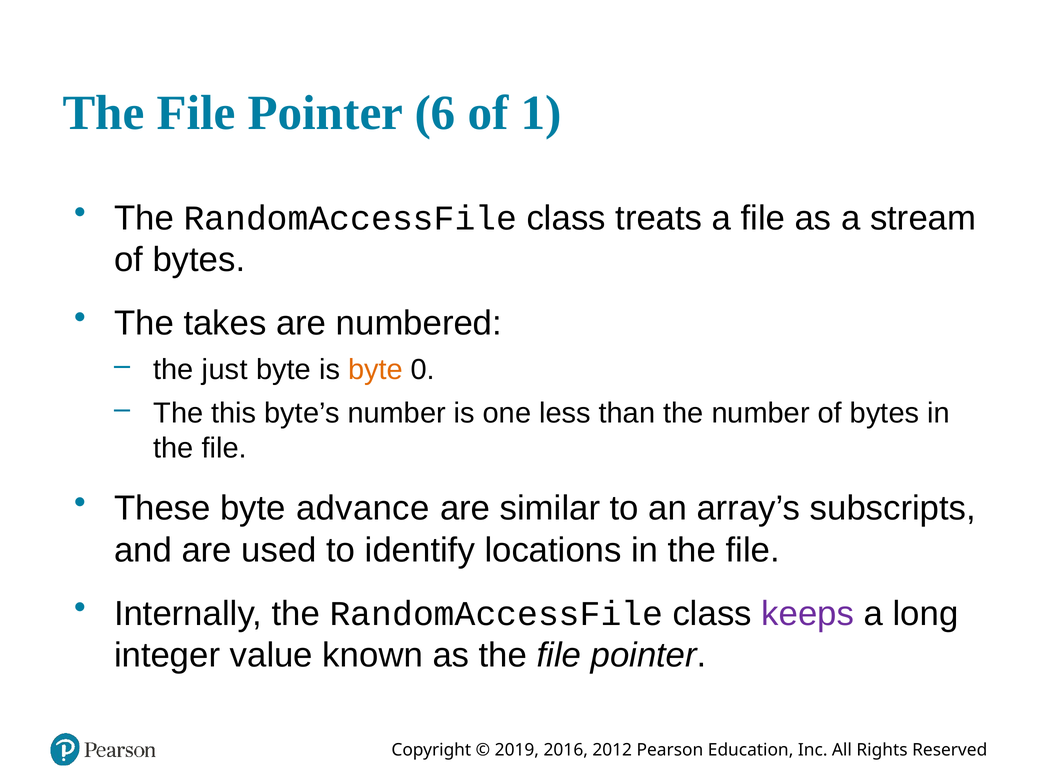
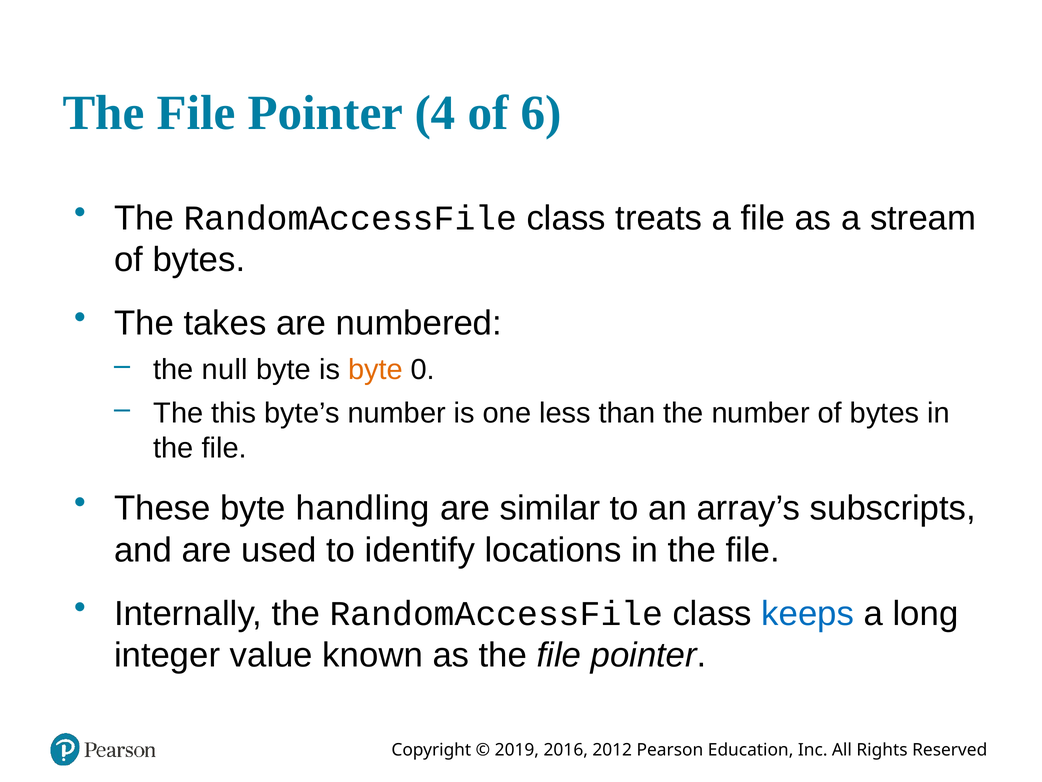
6: 6 -> 4 (435, 113)
1: 1 -> 6 (541, 113)
just: just -> null (225, 370)
advance: advance -> handling (363, 508)
keeps colour: purple -> blue (808, 613)
